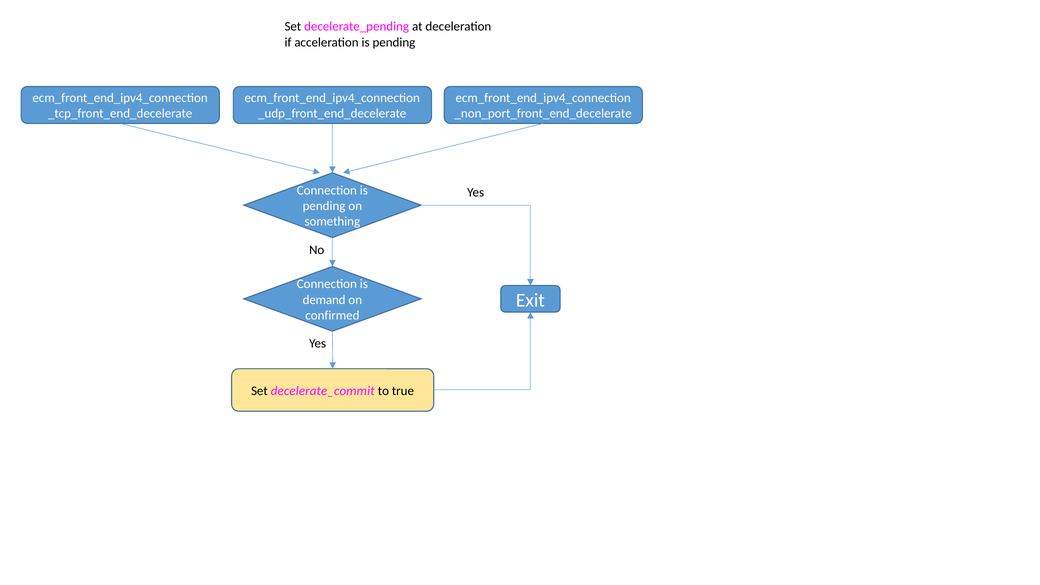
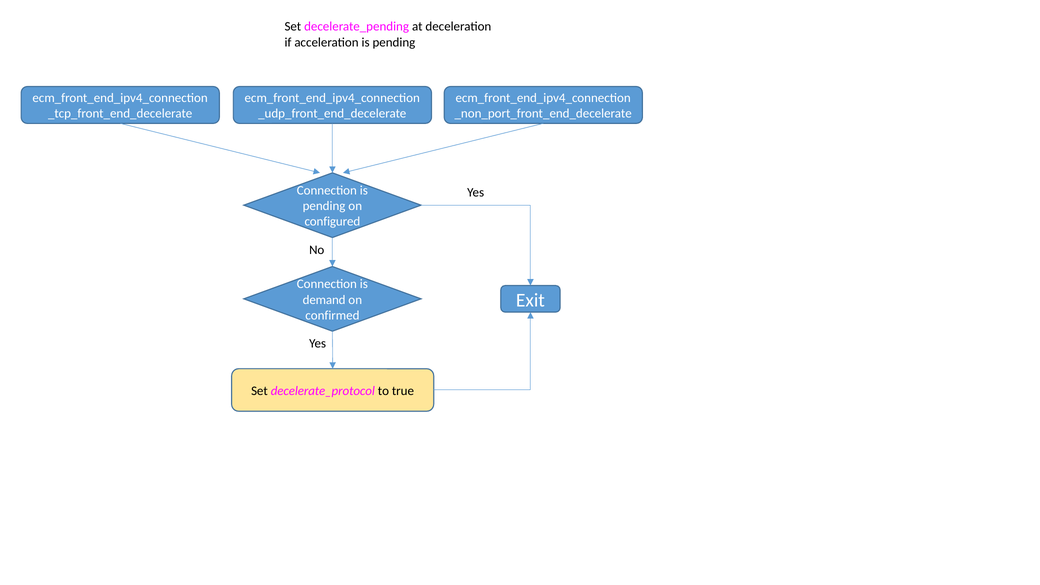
something: something -> configured (332, 222)
decelerate_commit: decelerate_commit -> decelerate_protocol (323, 391)
